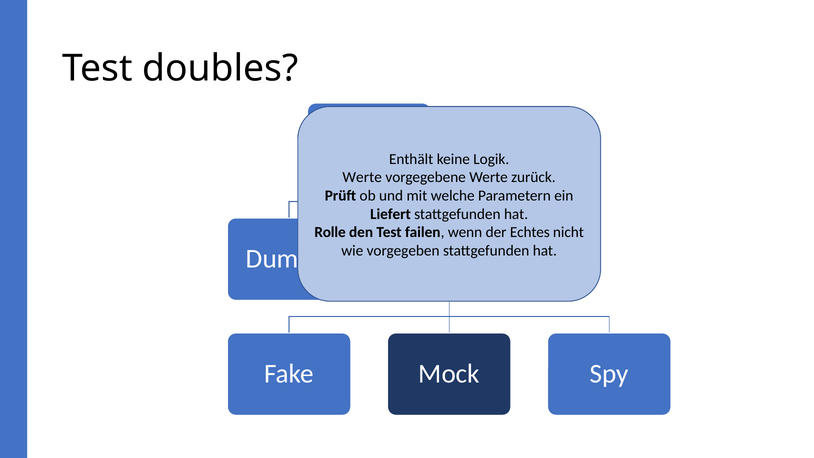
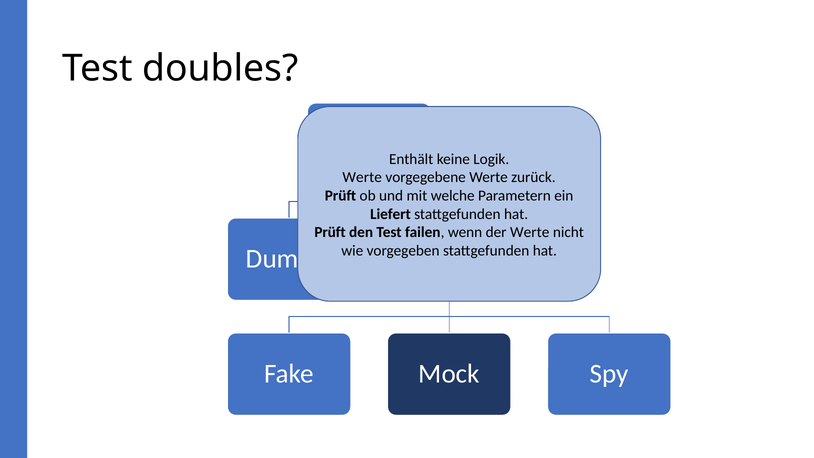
Rolle: Rolle -> Prüft (330, 232)
der Echtes: Echtes -> Werte (530, 232)
